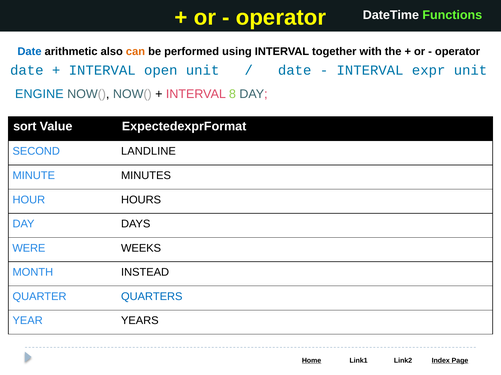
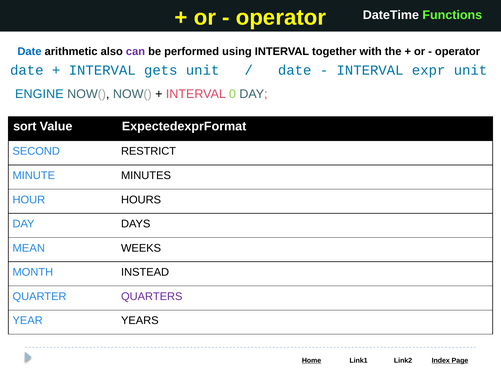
can colour: orange -> purple (135, 52)
open: open -> gets (161, 70)
8: 8 -> 0 (232, 94)
LANDLINE: LANDLINE -> RESTRICT (149, 152)
WERE: WERE -> MEAN (29, 249)
QUARTERS colour: blue -> purple (152, 297)
